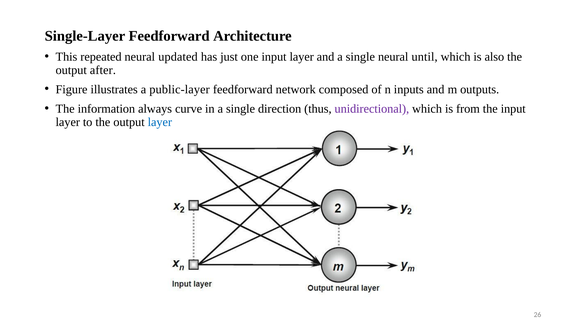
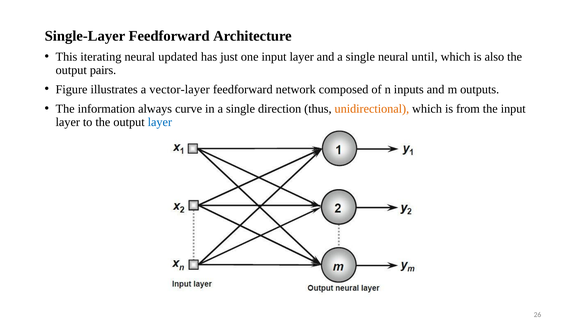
repeated: repeated -> iterating (101, 57)
after: after -> pairs (103, 70)
public-layer: public-layer -> vector-layer (180, 89)
unidirectional colour: purple -> orange (372, 109)
